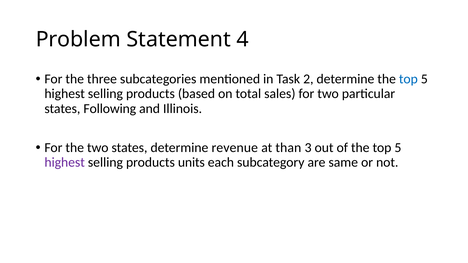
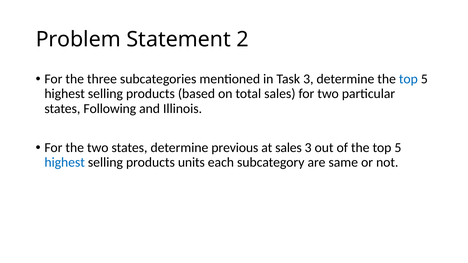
4: 4 -> 2 (243, 39)
Task 2: 2 -> 3 (308, 79)
revenue: revenue -> previous (235, 148)
at than: than -> sales (289, 148)
highest colour: purple -> blue (65, 163)
